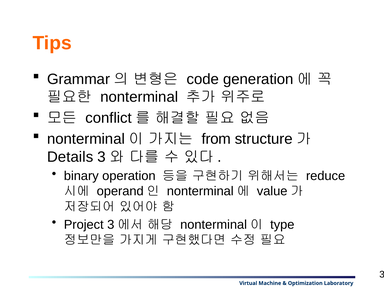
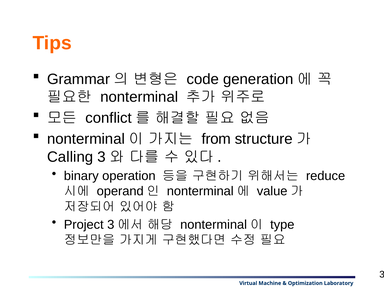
Details: Details -> Calling (70, 157)
